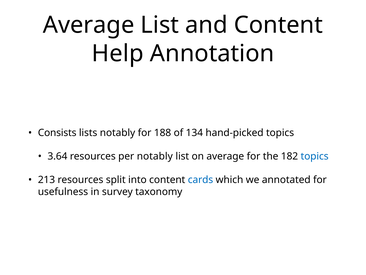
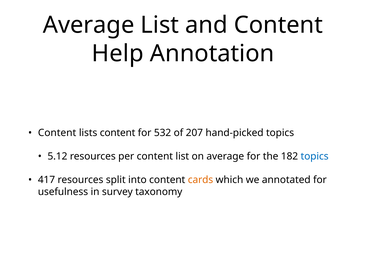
Consists: Consists -> Content (57, 133)
lists notably: notably -> content (118, 133)
188: 188 -> 532 (163, 133)
134: 134 -> 207 (194, 133)
3.64: 3.64 -> 5.12 (57, 156)
per notably: notably -> content (155, 156)
213: 213 -> 417 (46, 180)
cards colour: blue -> orange (200, 180)
